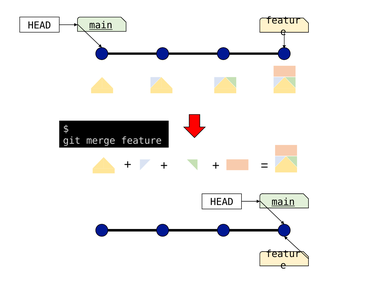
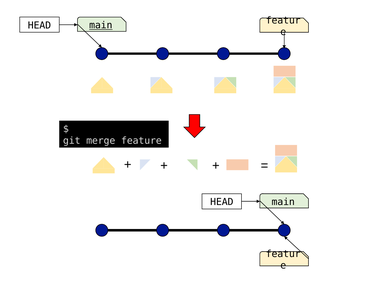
main underline: present -> none (283, 202)
